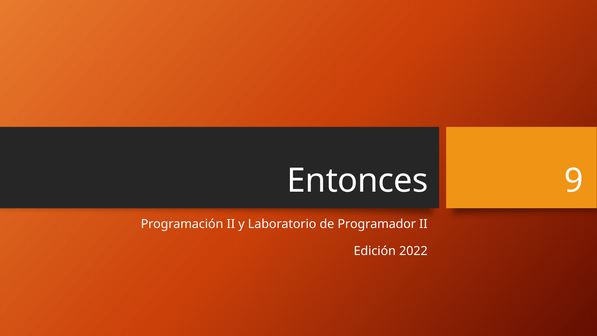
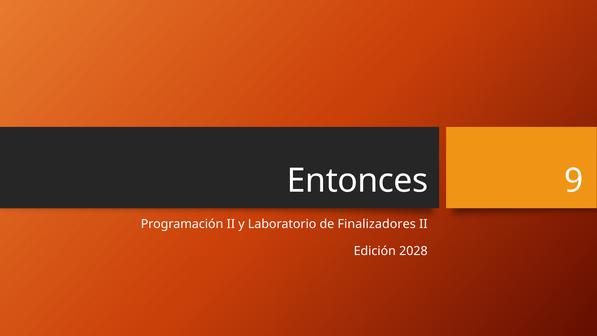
Programador: Programador -> Finalizadores (377, 224)
2022: 2022 -> 2028 (413, 251)
